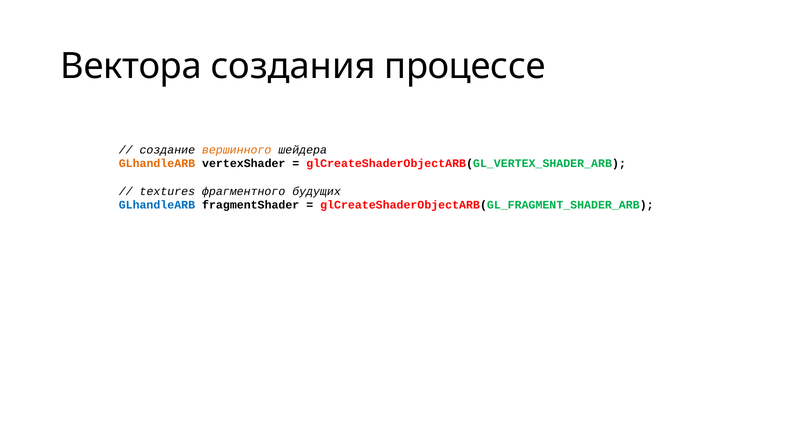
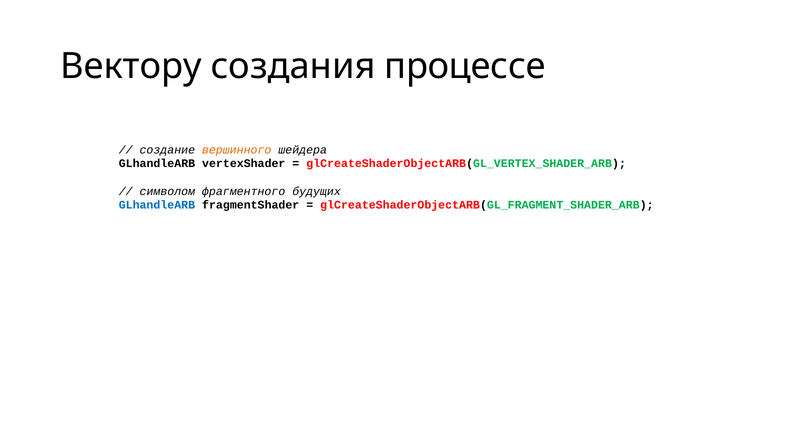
Вектора: Вектора -> Вектору (131, 67)
GLhandleARB colour: orange -> black (157, 164)
textures: textures -> символом (167, 191)
